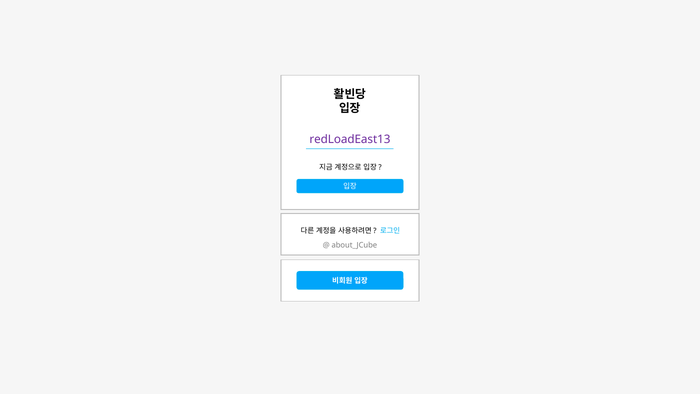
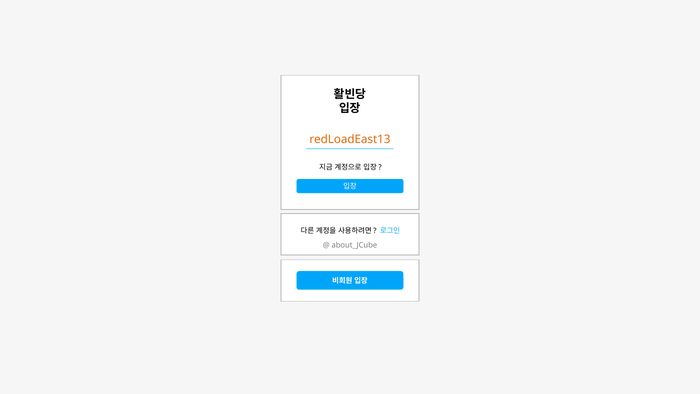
redLoadEast13 colour: purple -> orange (350, 139)
